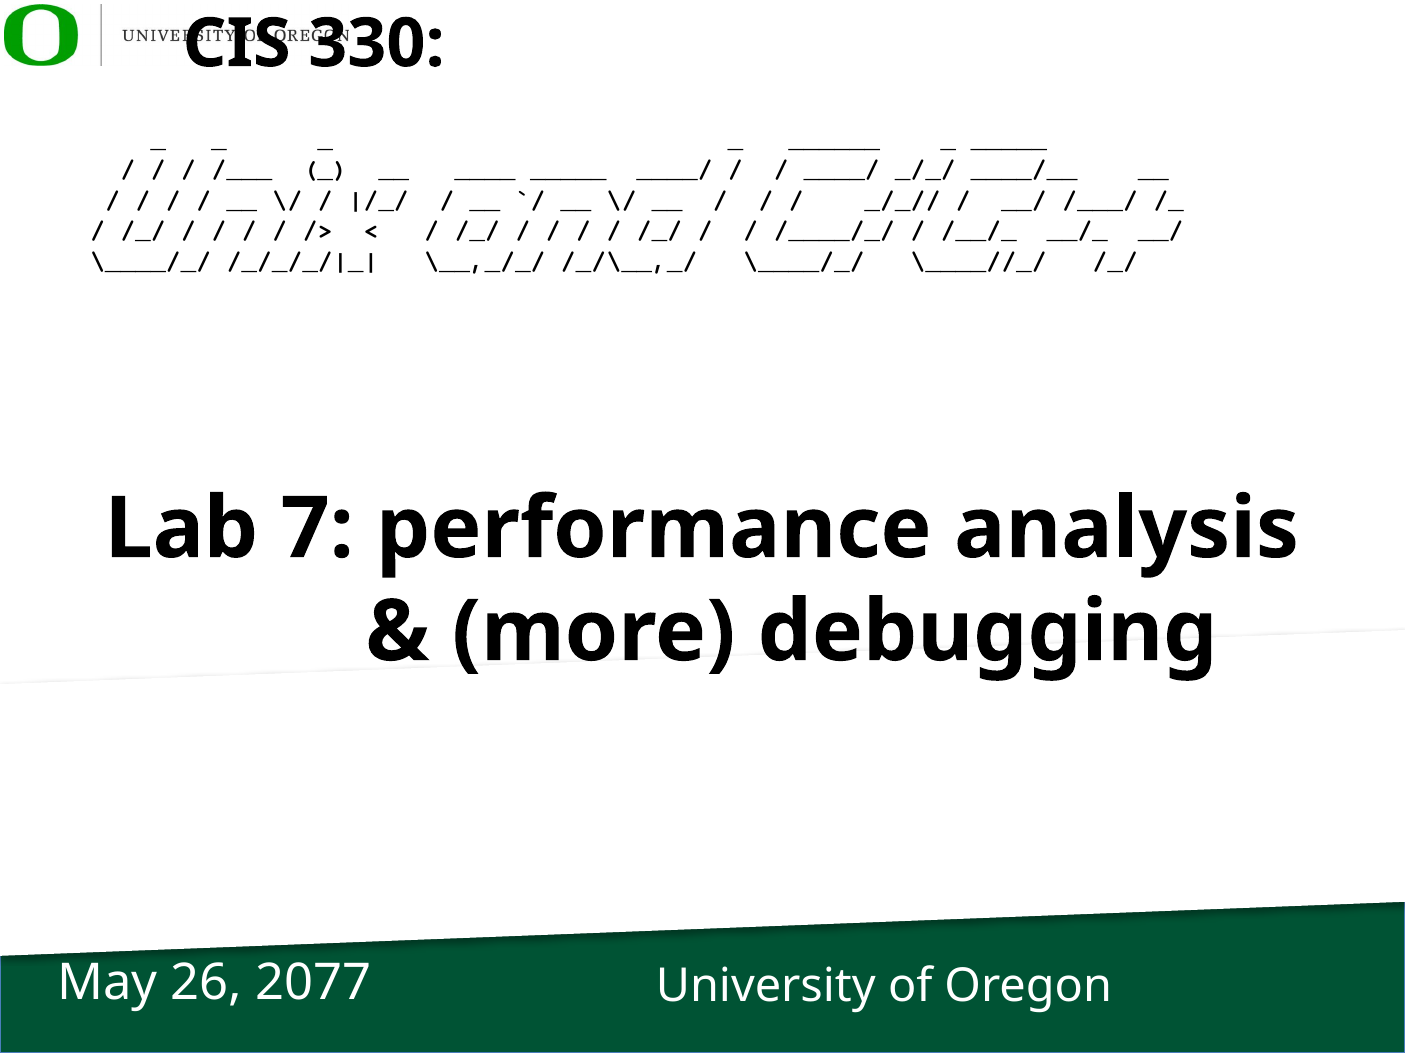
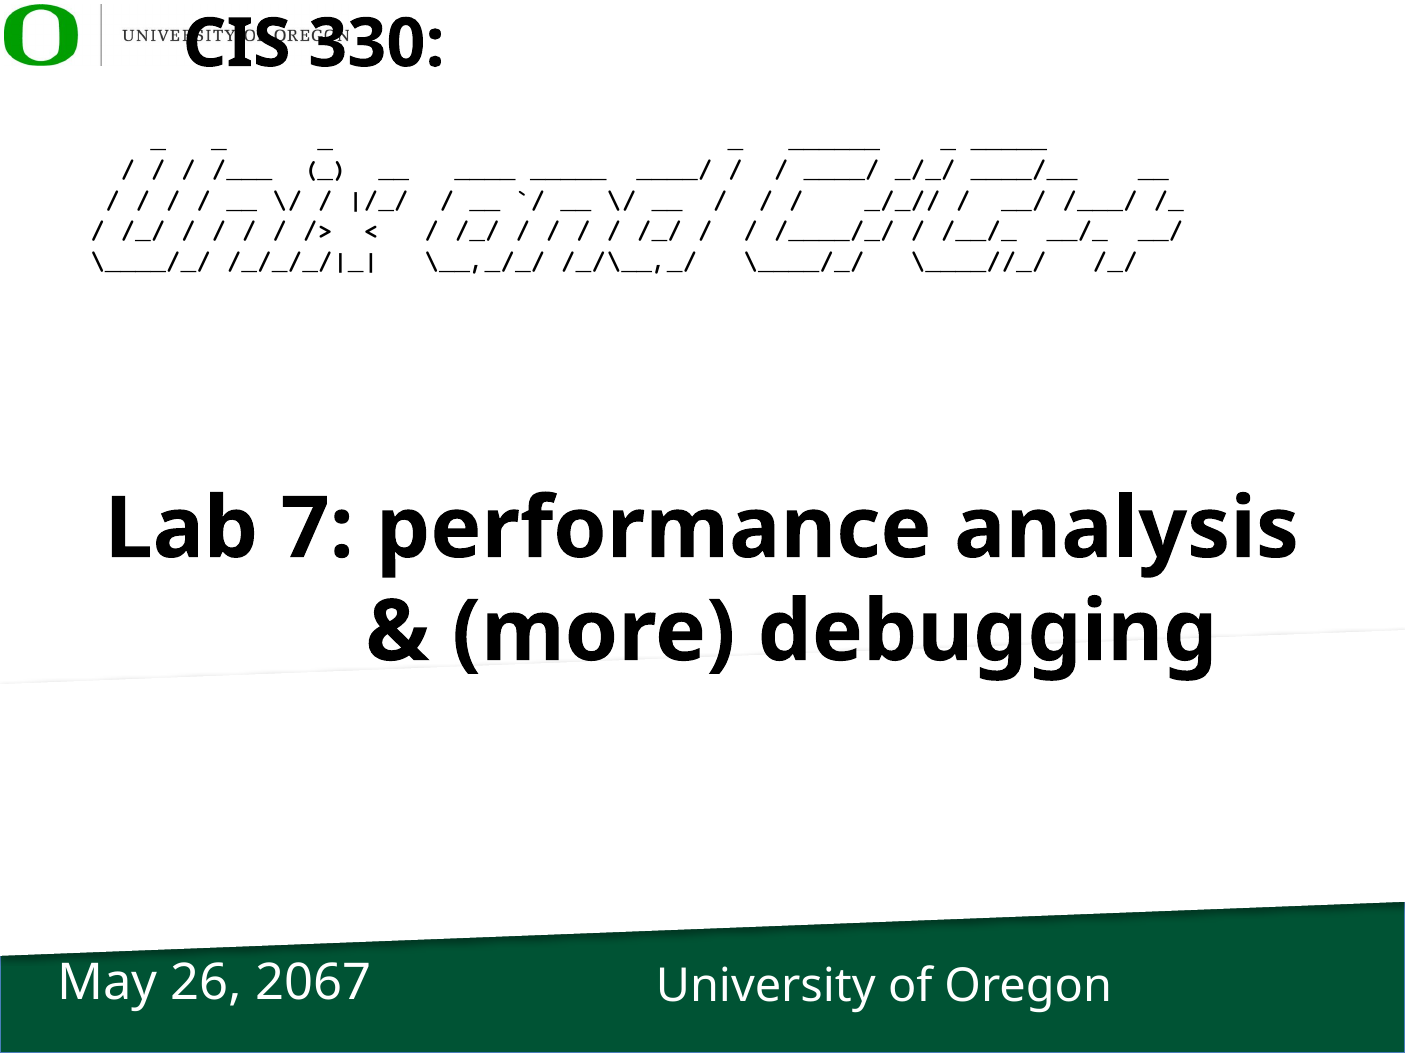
2077: 2077 -> 2067 (314, 984)
